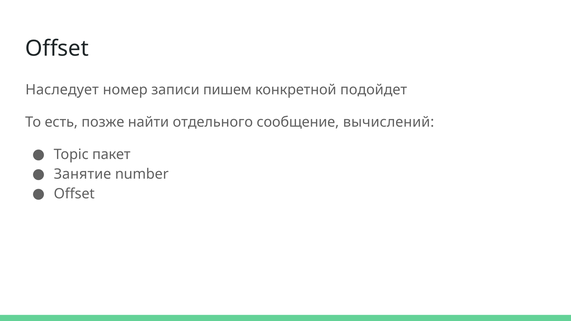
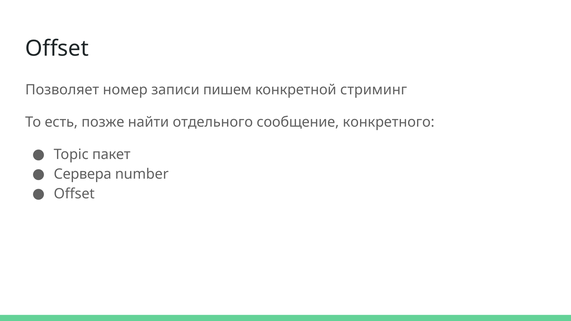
Наследует: Наследует -> Позволяет (62, 90)
подойдет: подойдет -> стриминг (374, 90)
вычислений: вычислений -> конкретного (389, 122)
Занятие: Занятие -> Сервера (83, 174)
